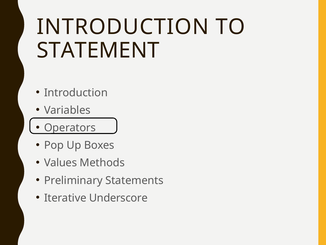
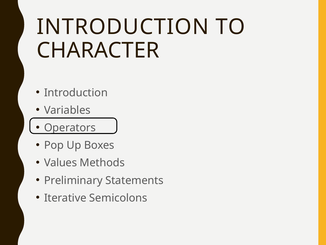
STATEMENT: STATEMENT -> CHARACTER (98, 50)
Underscore: Underscore -> Semicolons (118, 198)
